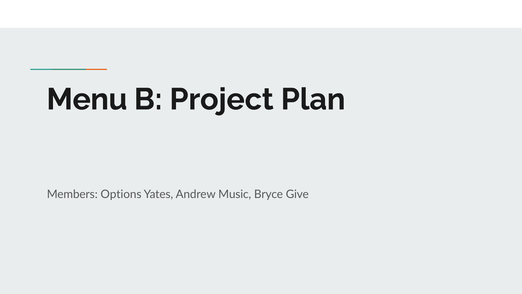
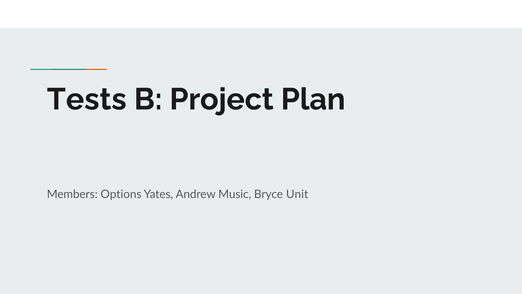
Menu: Menu -> Tests (87, 99)
Give: Give -> Unit (297, 194)
